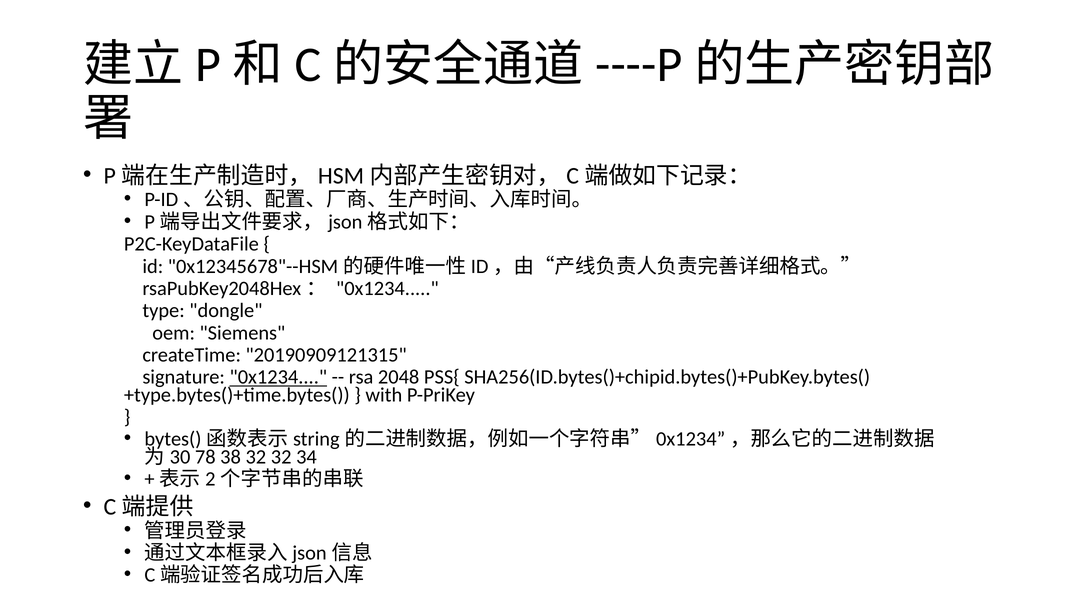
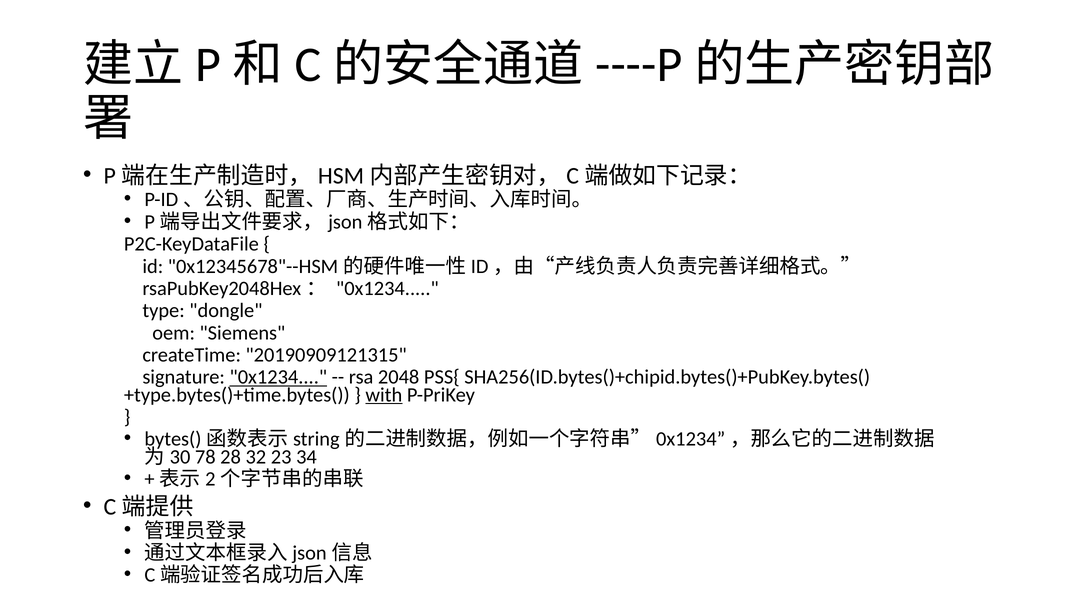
with underline: none -> present (384, 395)
38: 38 -> 28 (231, 457)
32 32: 32 -> 23 (281, 457)
